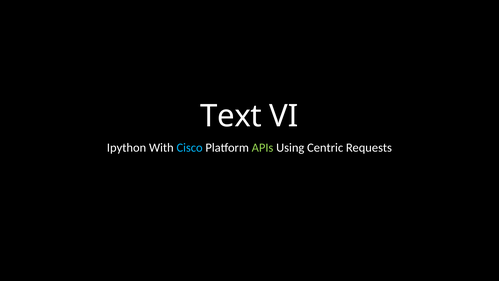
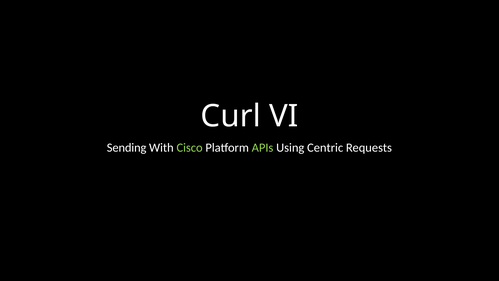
Text: Text -> Curl (231, 116)
Ipython: Ipython -> Sending (127, 147)
Cisco colour: light blue -> light green (190, 147)
